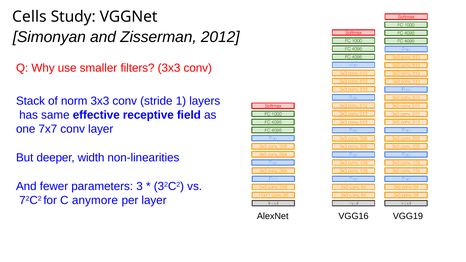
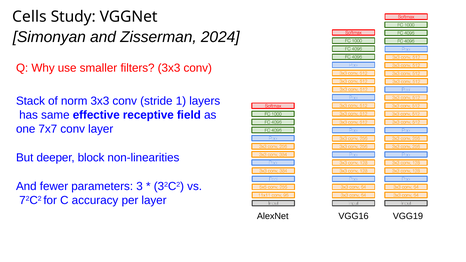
2012: 2012 -> 2024 (220, 37)
width: width -> block (91, 158)
anymore: anymore -> accuracy (95, 200)
